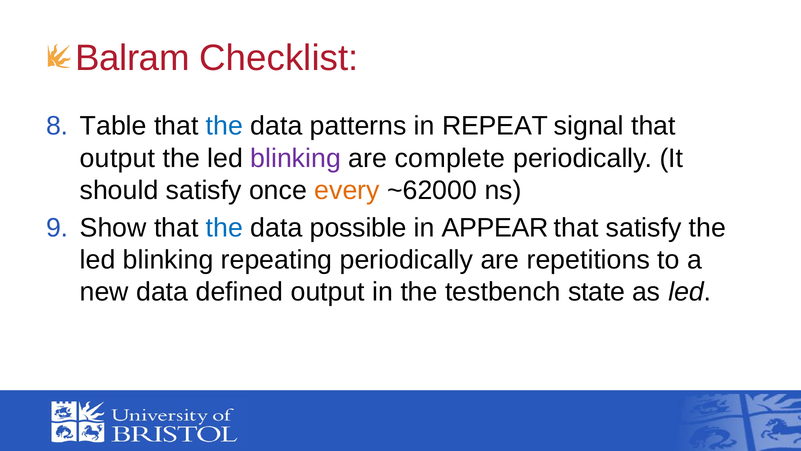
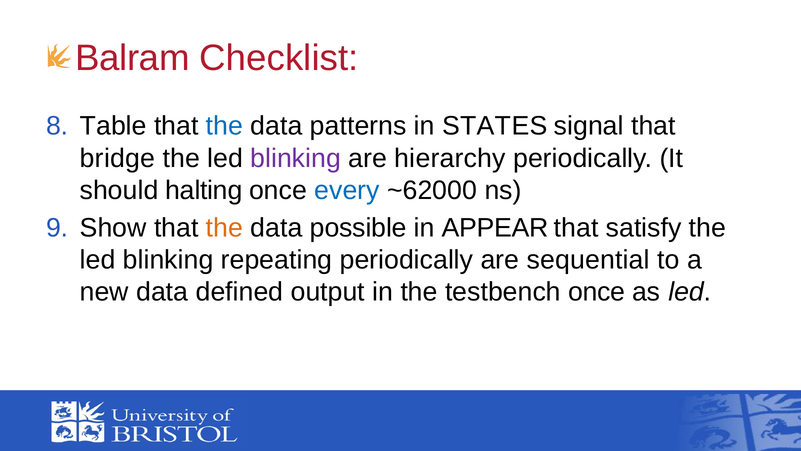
REPEAT: REPEAT -> STATES (495, 126)
output: output -> bridge (118, 158)
complete: complete -> hierarchy (450, 158)
should satisfy: satisfy -> halting (204, 190)
every colour: orange -> blue (347, 190)
the colour: blue -> orange (225, 228)
repetitions: repetitions -> sequential (588, 260)
testbench state: state -> once (597, 292)
